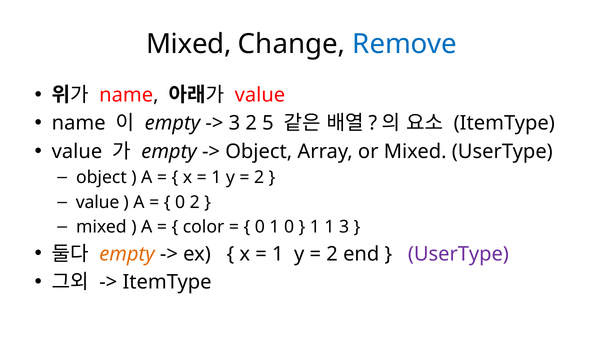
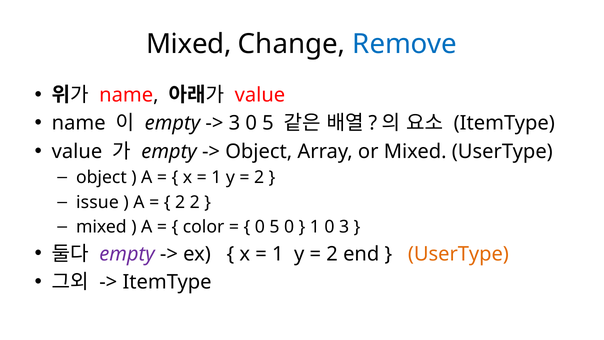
3 2: 2 -> 0 (251, 123)
value: value -> issue (97, 202)
0: 0 -> 2 (180, 202)
1: 1 -> 5 (274, 227)
1 1: 1 -> 0 (329, 227)
empty colour: orange -> purple (127, 254)
UserType colour: purple -> orange (458, 254)
